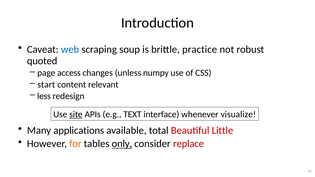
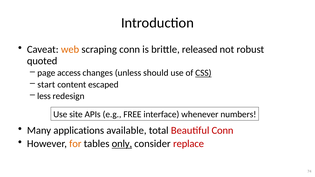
web colour: blue -> orange (70, 50)
scraping soup: soup -> conn (130, 50)
practice: practice -> released (200, 50)
numpy: numpy -> should (156, 73)
CSS underline: none -> present (203, 73)
relevant: relevant -> escaped (103, 85)
site underline: present -> none (76, 115)
TEXT: TEXT -> FREE (132, 115)
visualize: visualize -> numbers (238, 115)
Beautiful Little: Little -> Conn (223, 131)
